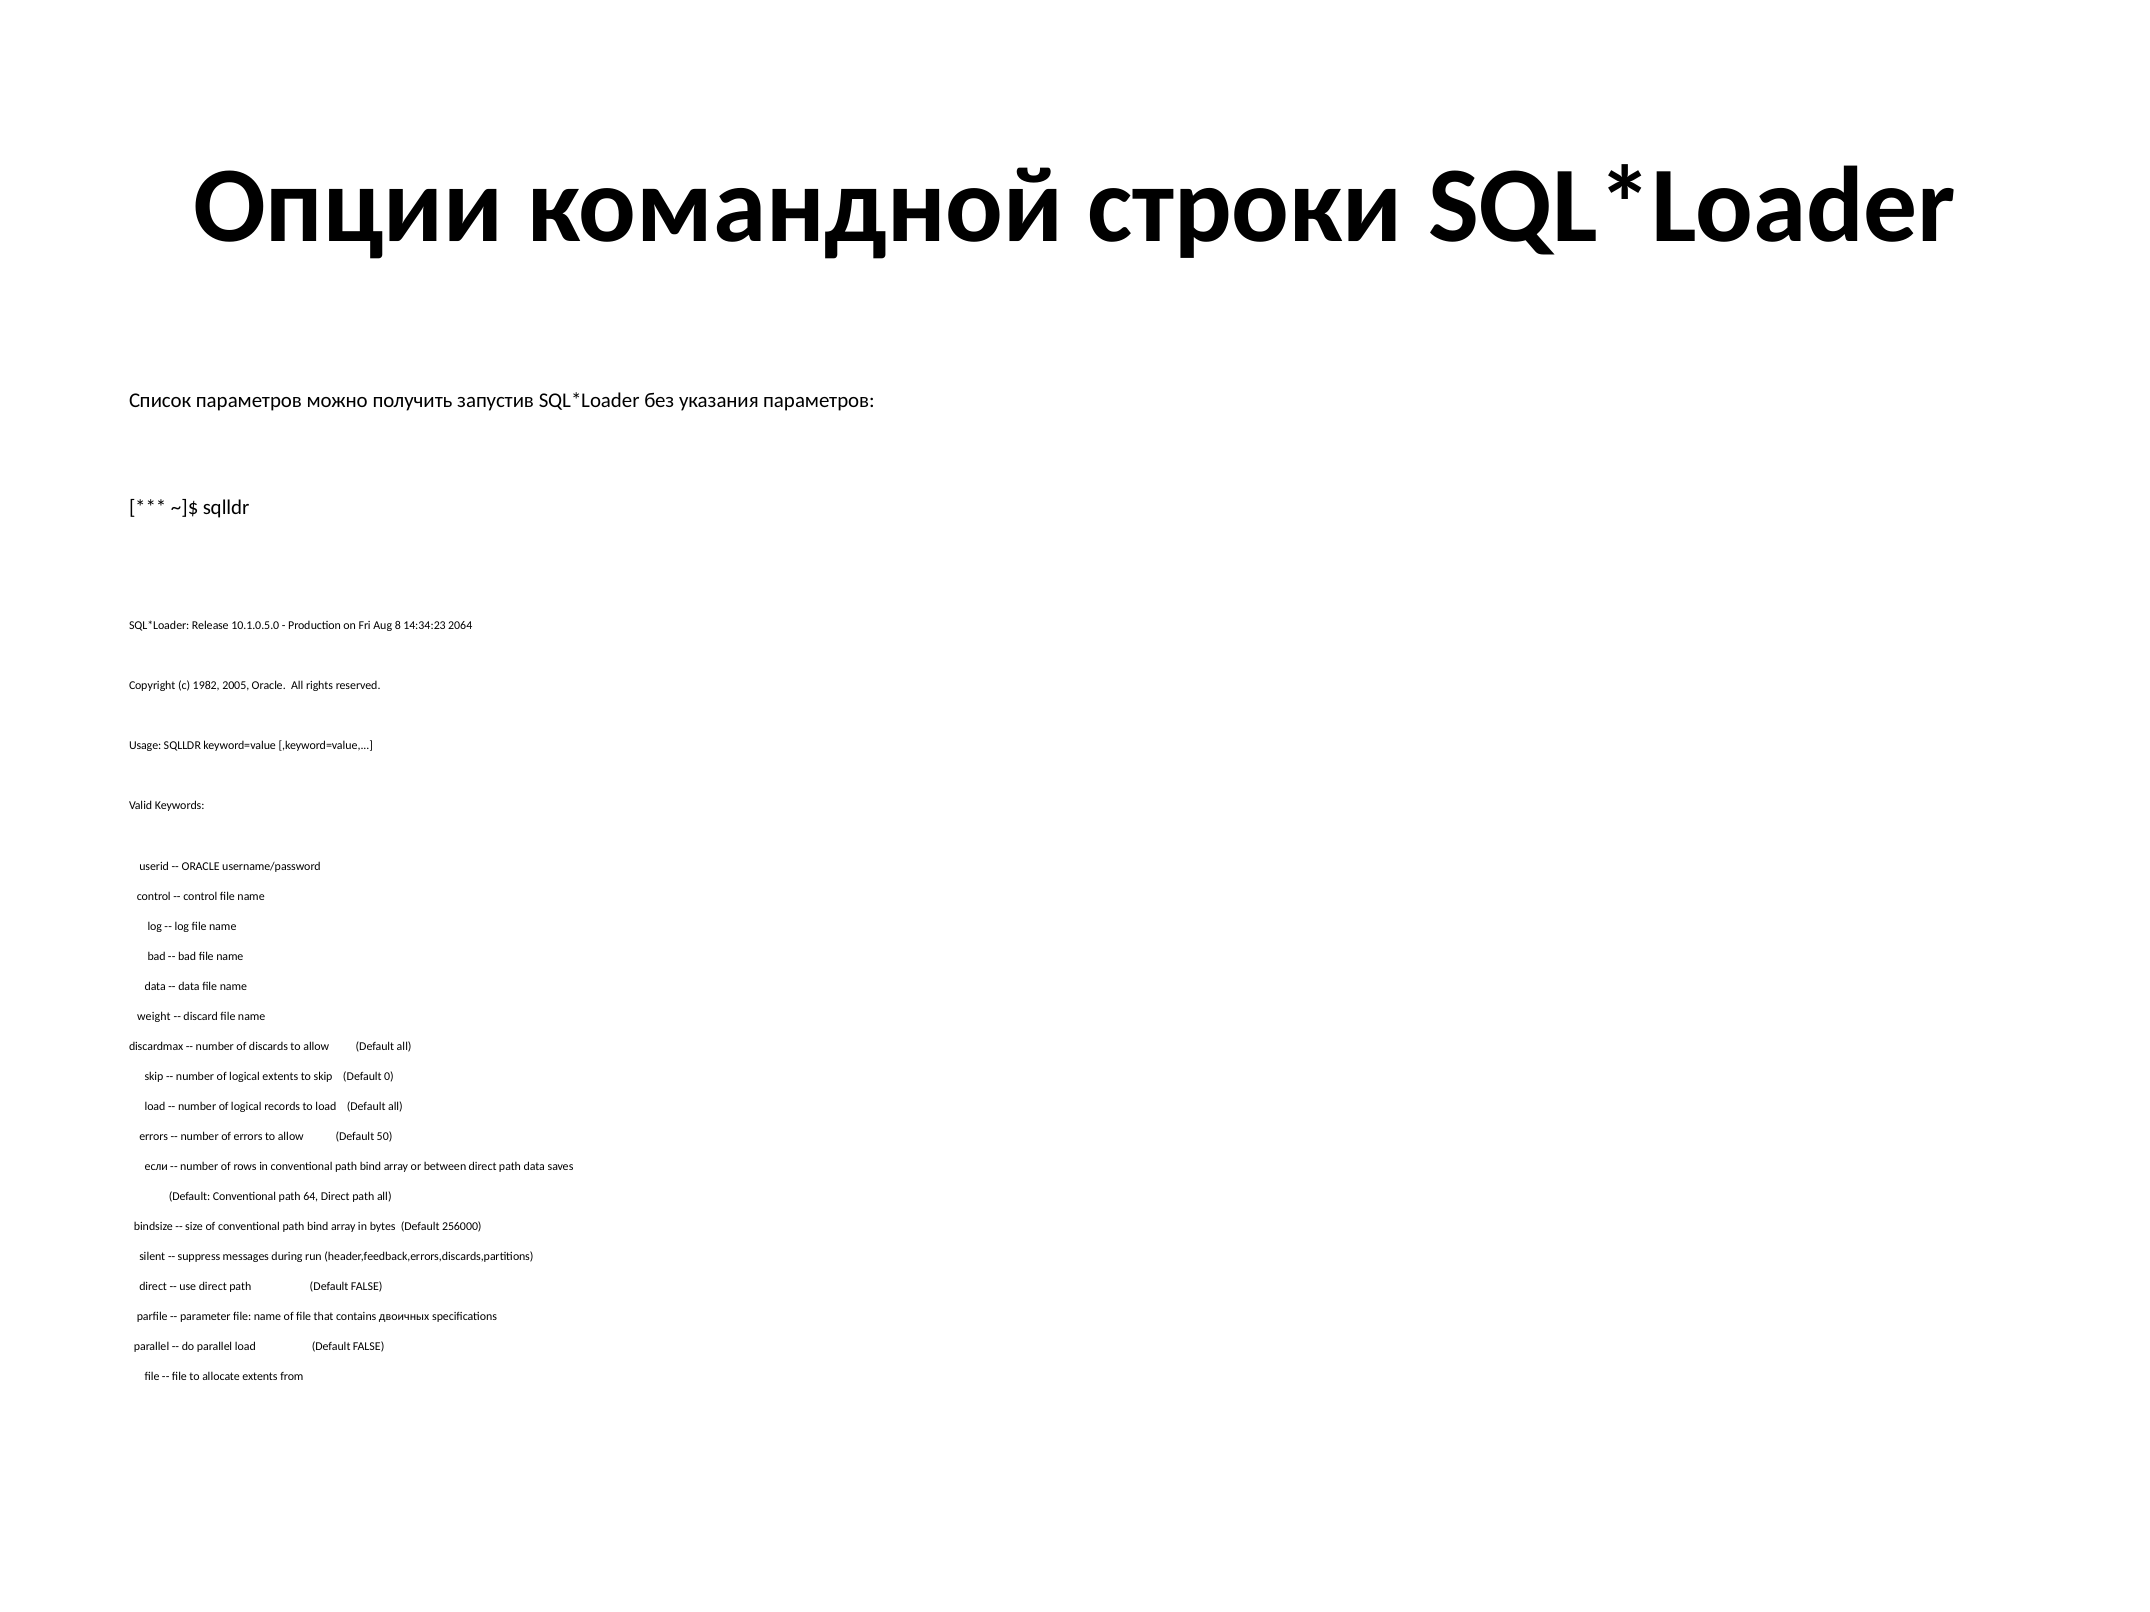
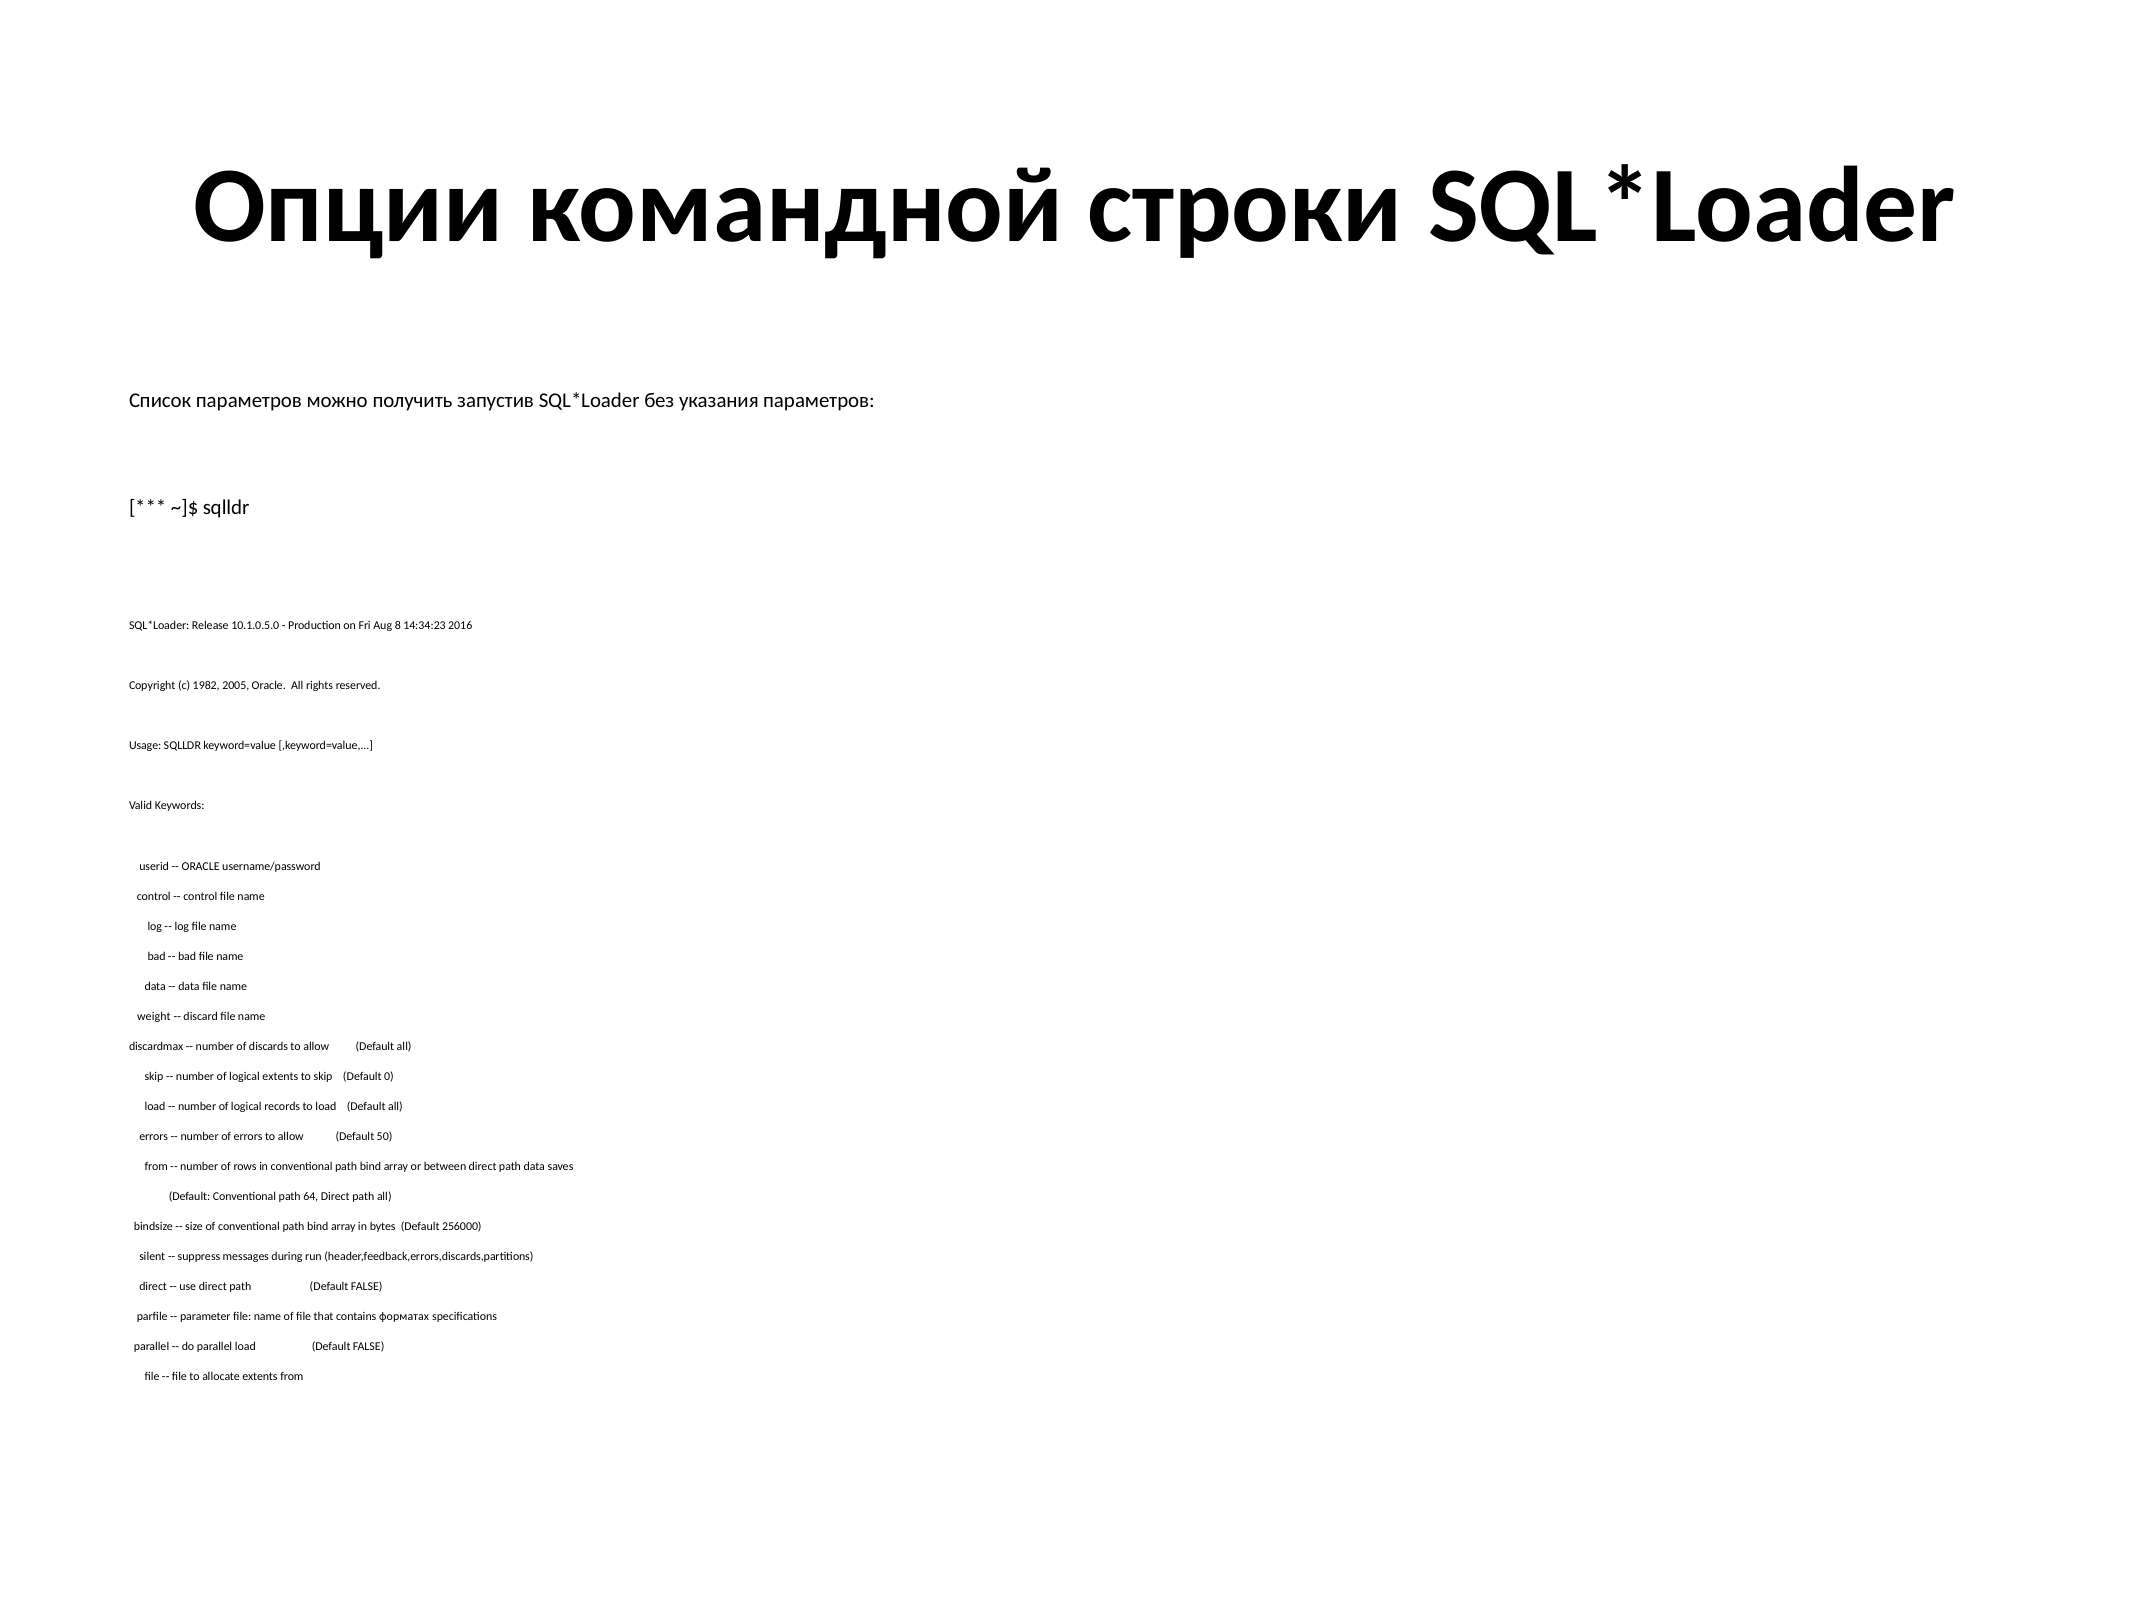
2064: 2064 -> 2016 (460, 626)
если: если -> from (156, 1167)
двоичных: двоичных -> форматах (404, 1317)
